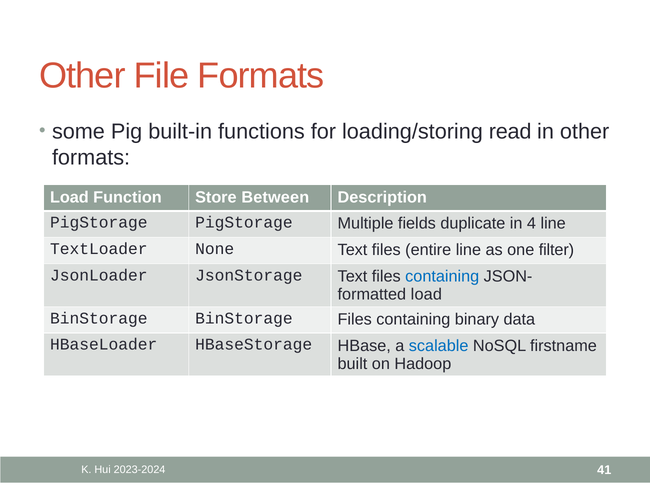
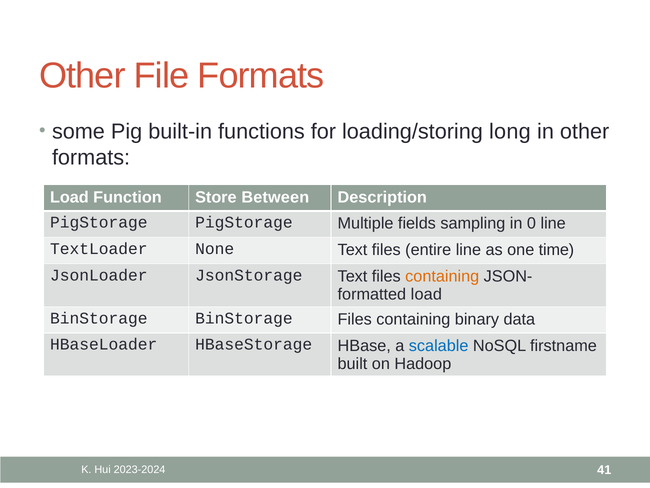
read: read -> long (510, 132)
duplicate: duplicate -> sampling (473, 223)
4: 4 -> 0 (531, 223)
filter: filter -> time (556, 250)
containing colour: blue -> orange (442, 276)
